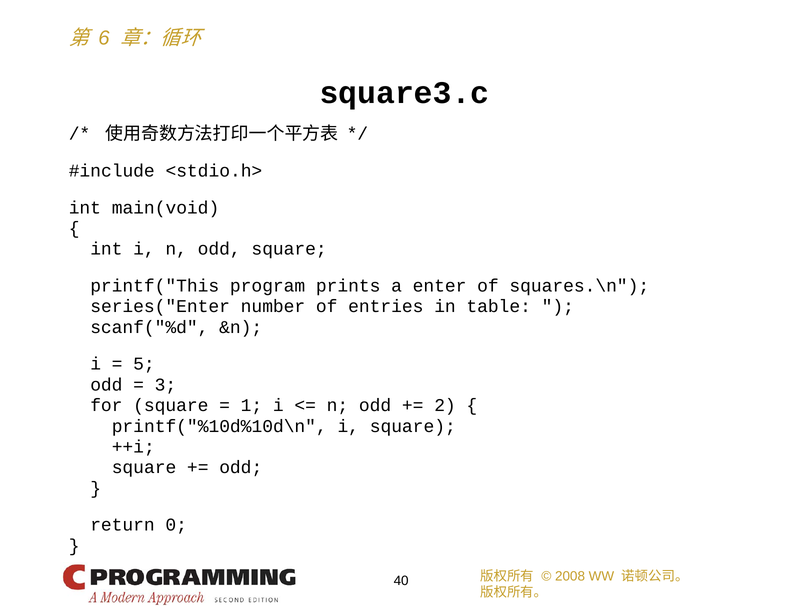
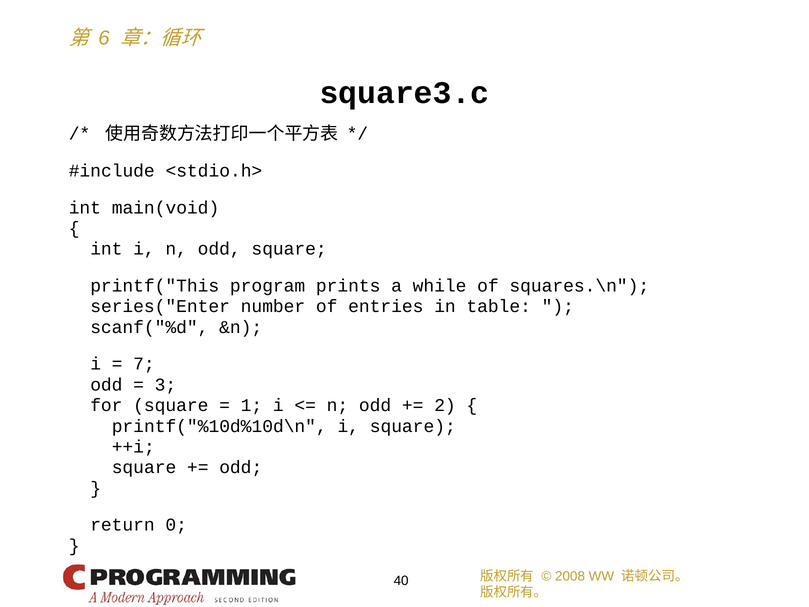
enter: enter -> while (440, 286)
5: 5 -> 7 (144, 364)
